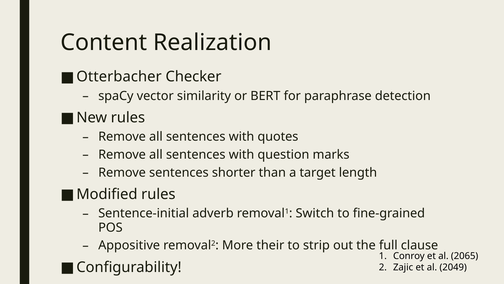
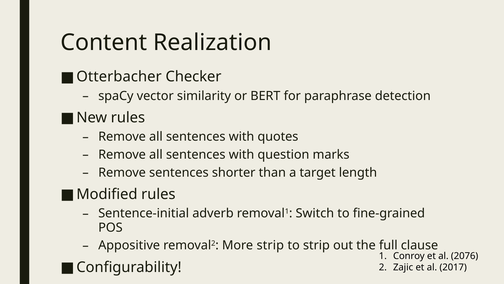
More their: their -> strip (270, 245)
2065: 2065 -> 2076 (465, 255)
2049: 2049 -> 2017 (453, 267)
